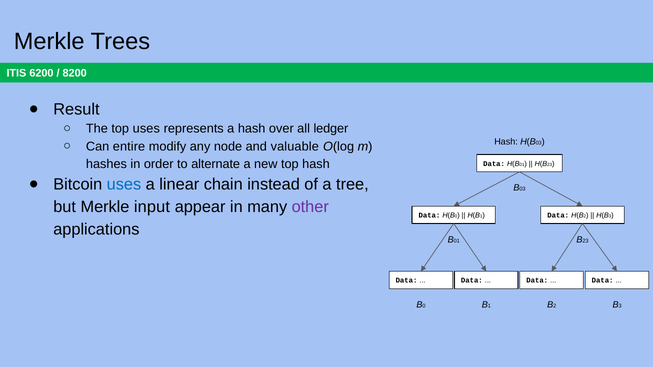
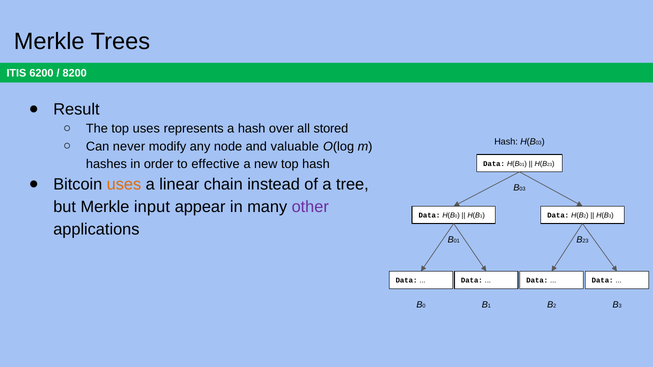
ledger: ledger -> stored (331, 129)
entire: entire -> never (129, 146)
alternate: alternate -> effective (216, 164)
uses colour: blue -> orange (124, 185)
